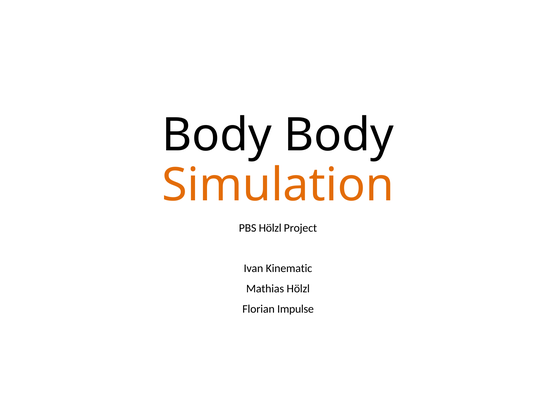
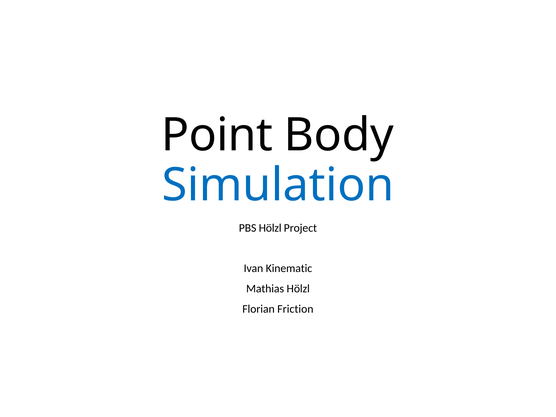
Body: Body -> Point (217, 135)
Simulation colour: orange -> blue (278, 185)
Impulse: Impulse -> Friction (295, 309)
